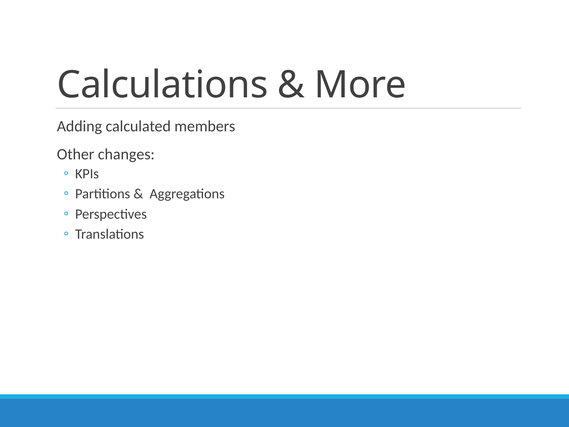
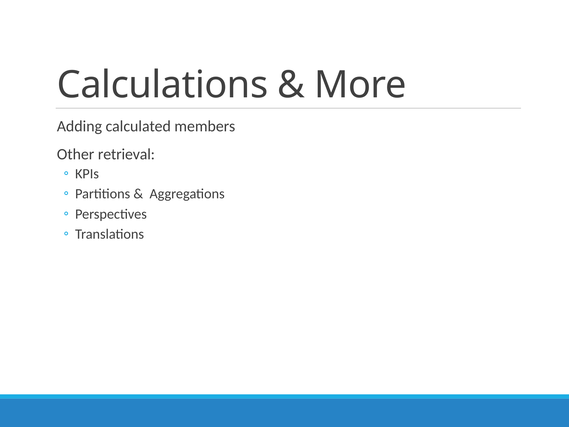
changes: changes -> retrieval (126, 154)
